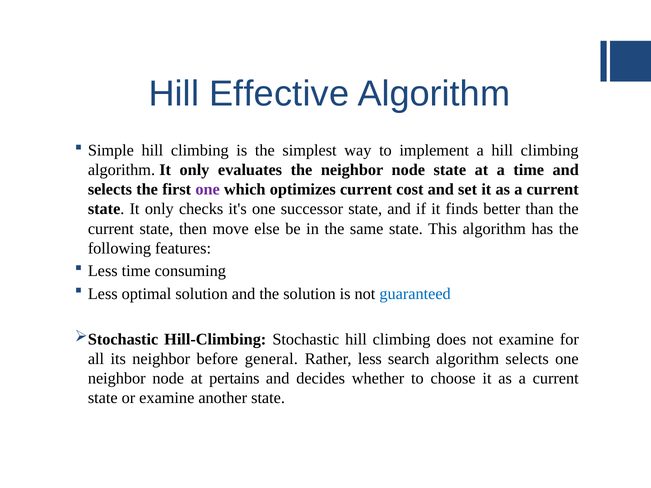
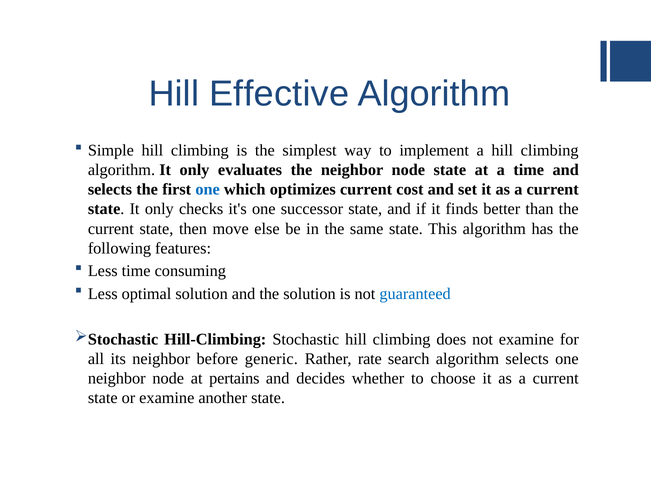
one colour: purple -> blue (208, 190)
general: general -> generic (271, 359)
Rather less: less -> rate (370, 359)
